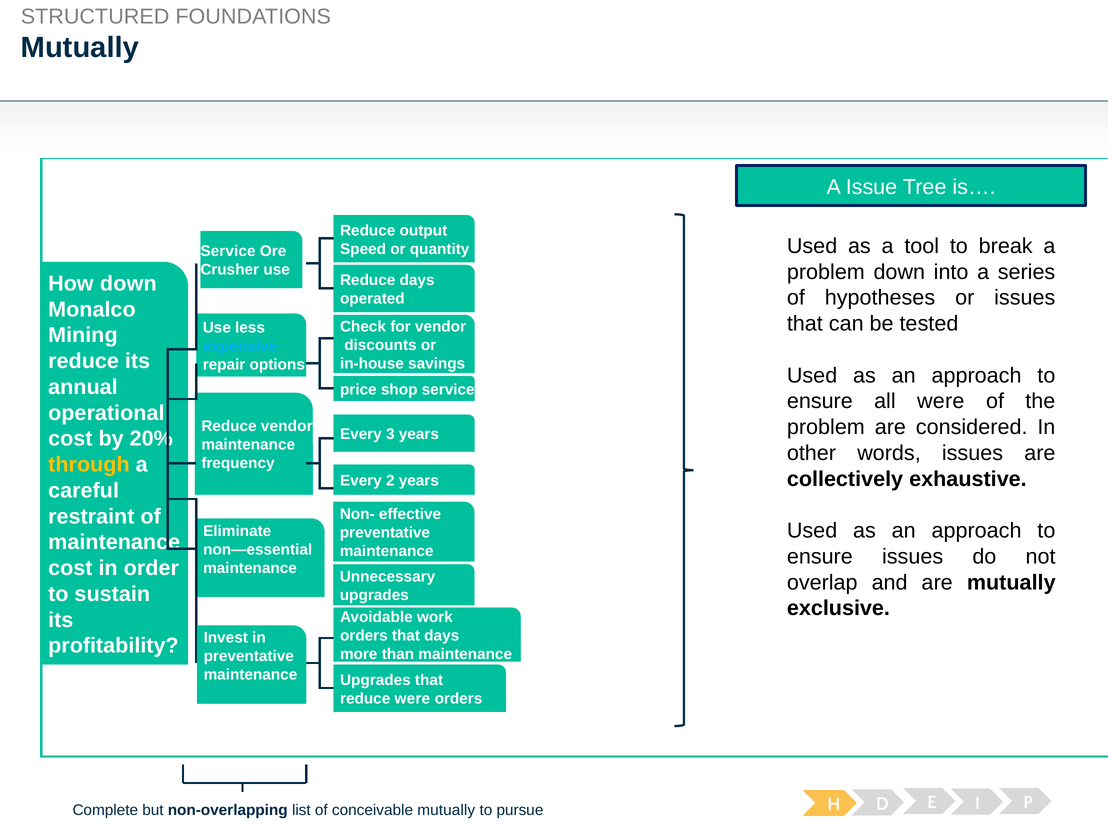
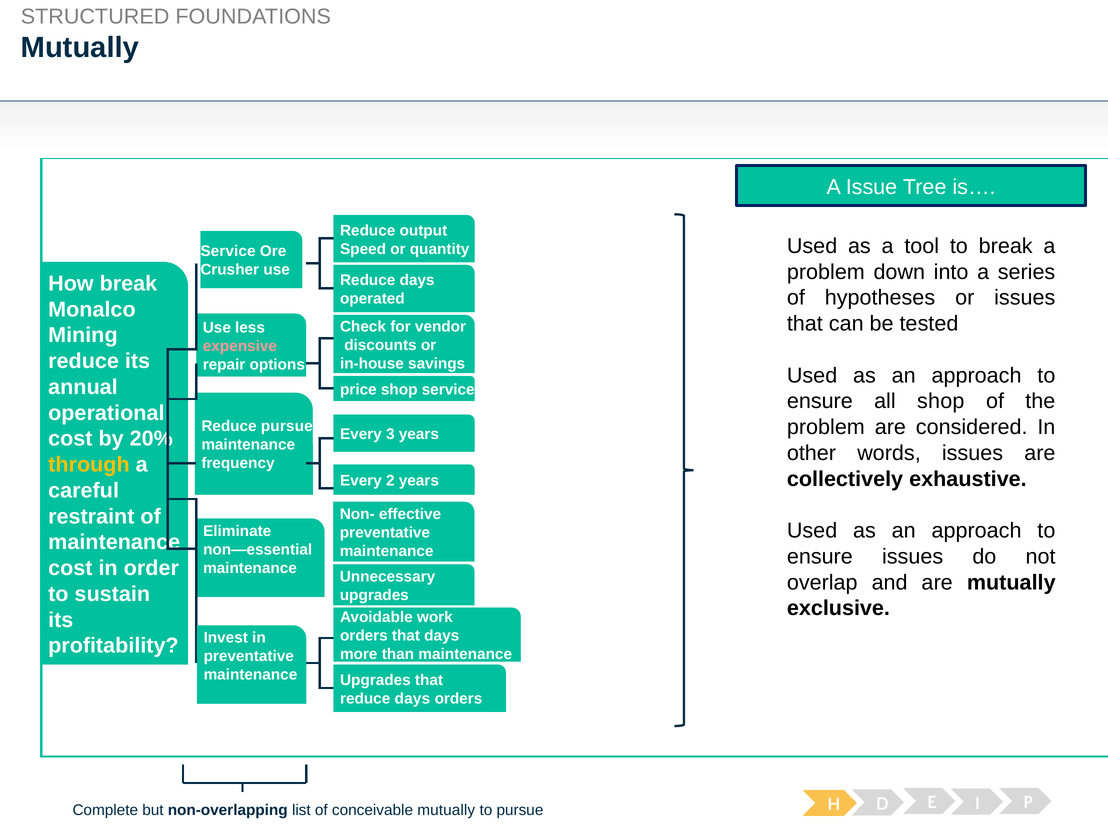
How down: down -> break (128, 284)
expensive colour: light blue -> pink (240, 346)
all were: were -> shop (941, 401)
Reduce vendor: vendor -> pursue (287, 426)
were: were -> days (412, 699)
